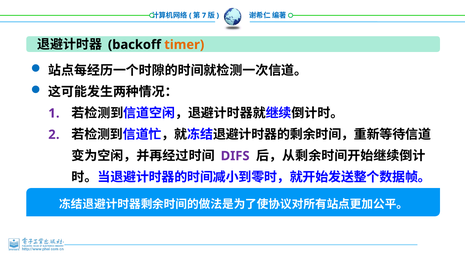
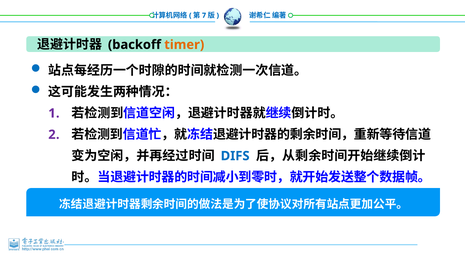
DIFS colour: purple -> blue (235, 156)
